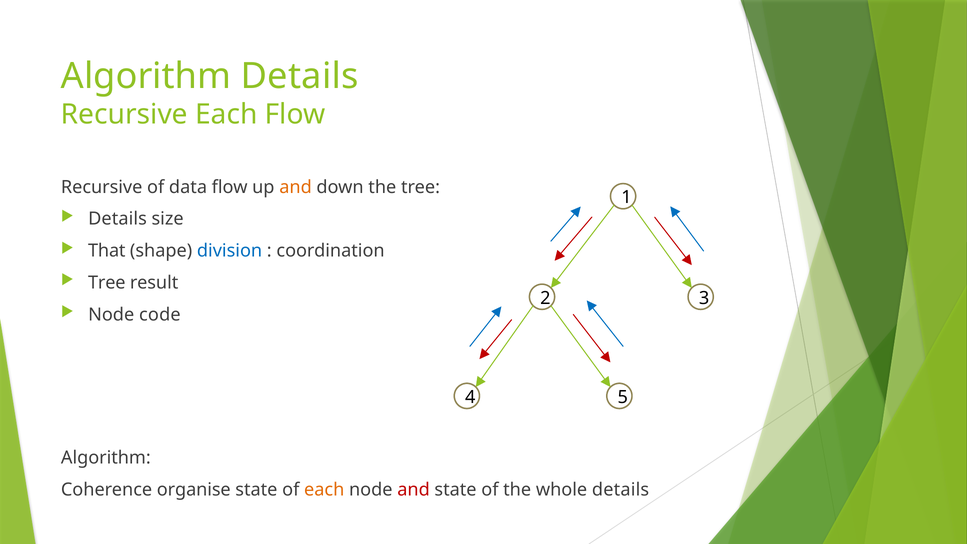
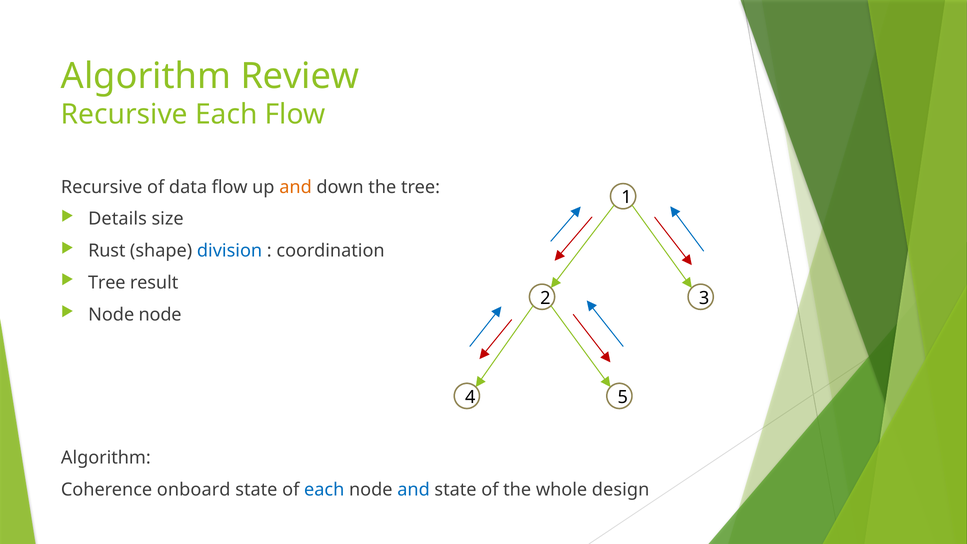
Algorithm Details: Details -> Review (300, 76)
That: That -> Rust (107, 251)
Node code: code -> node (160, 314)
organise: organise -> onboard (194, 490)
each colour: orange -> blue (324, 490)
and colour: red -> blue (414, 490)
whole details: details -> design (621, 490)
